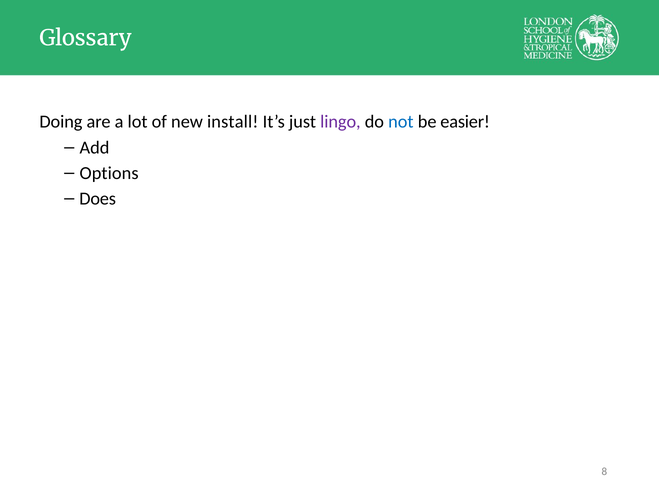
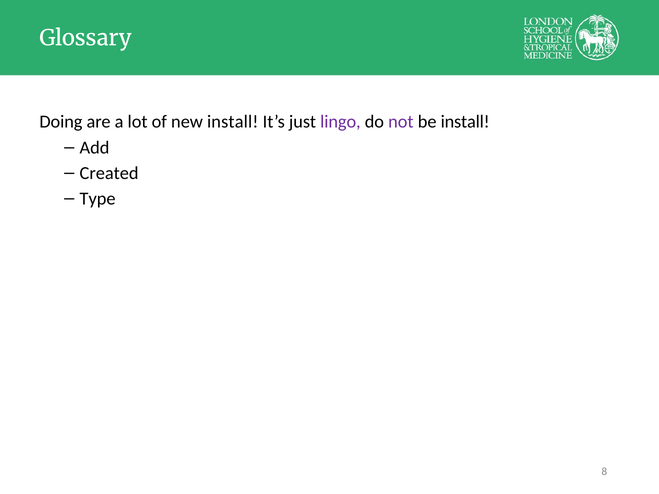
not colour: blue -> purple (401, 122)
be easier: easier -> install (465, 122)
Options: Options -> Created (109, 173)
Does: Does -> Type (98, 199)
